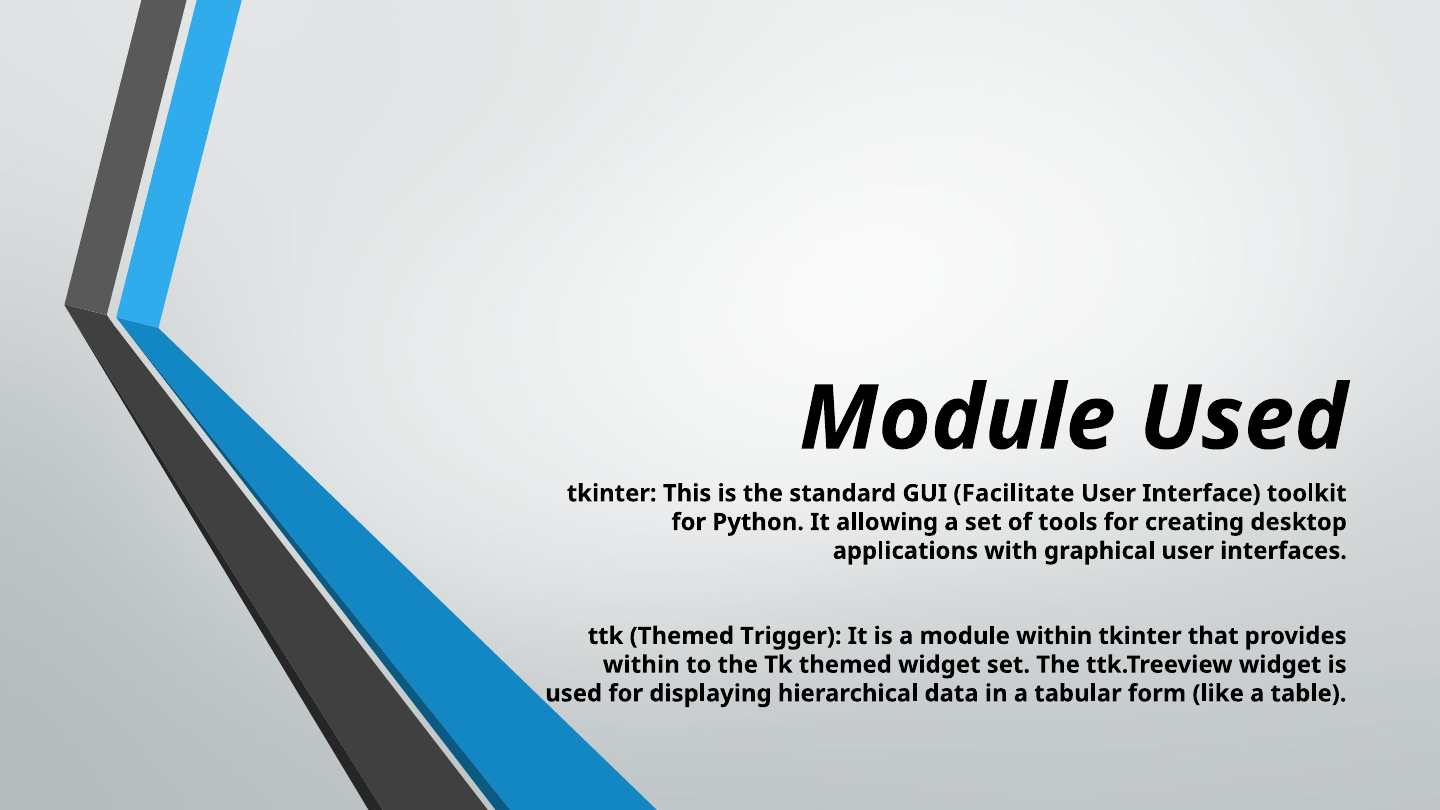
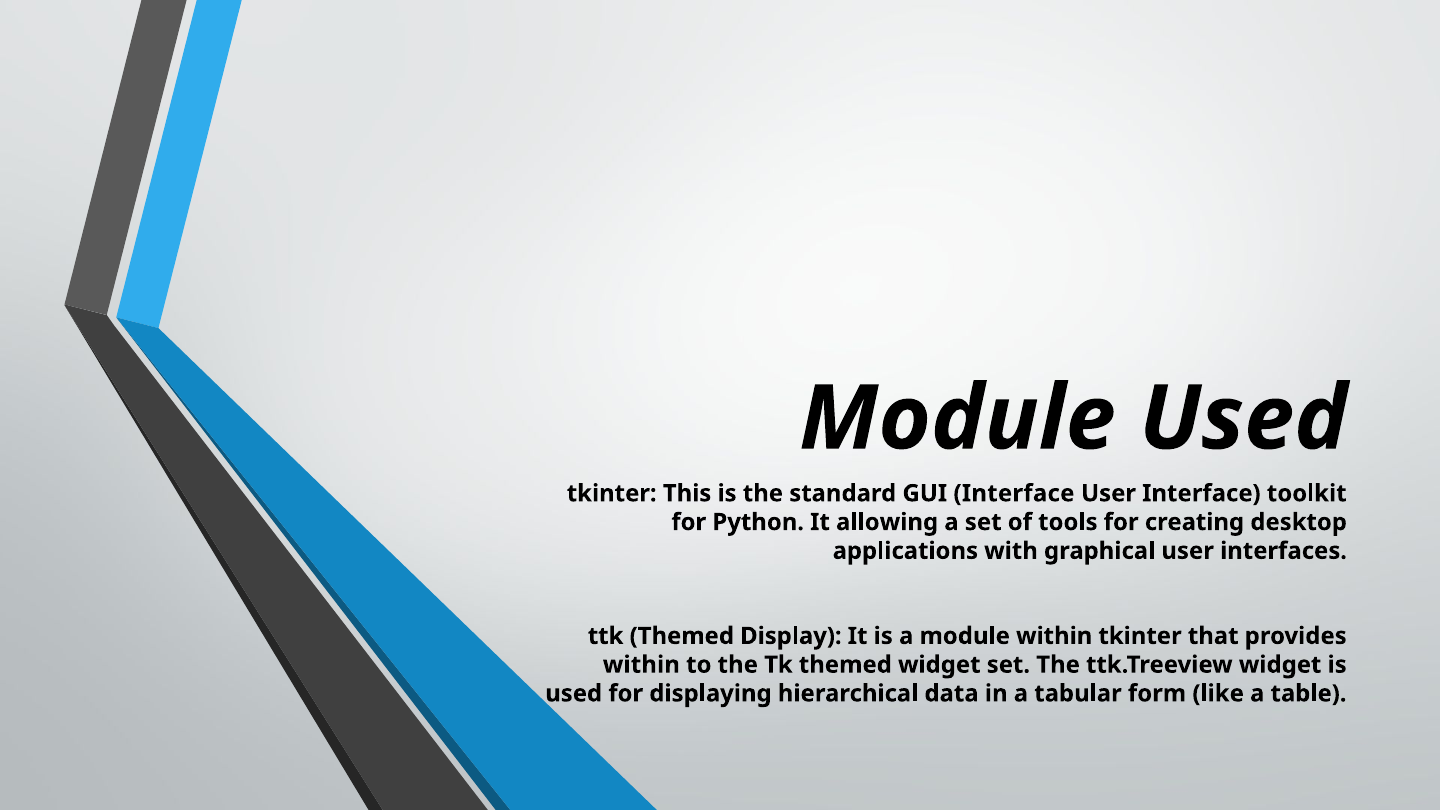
GUI Facilitate: Facilitate -> Interface (1014, 493)
Trigger: Trigger -> Display (791, 636)
